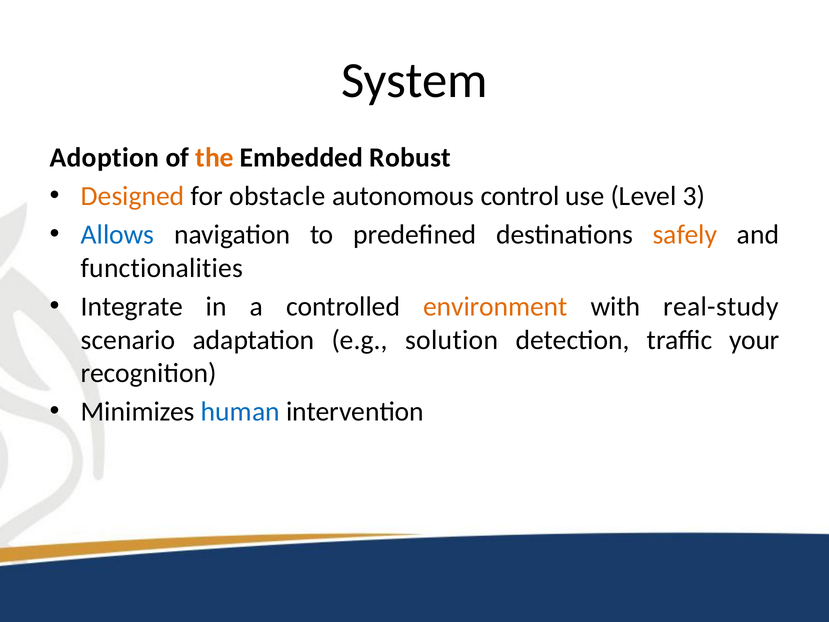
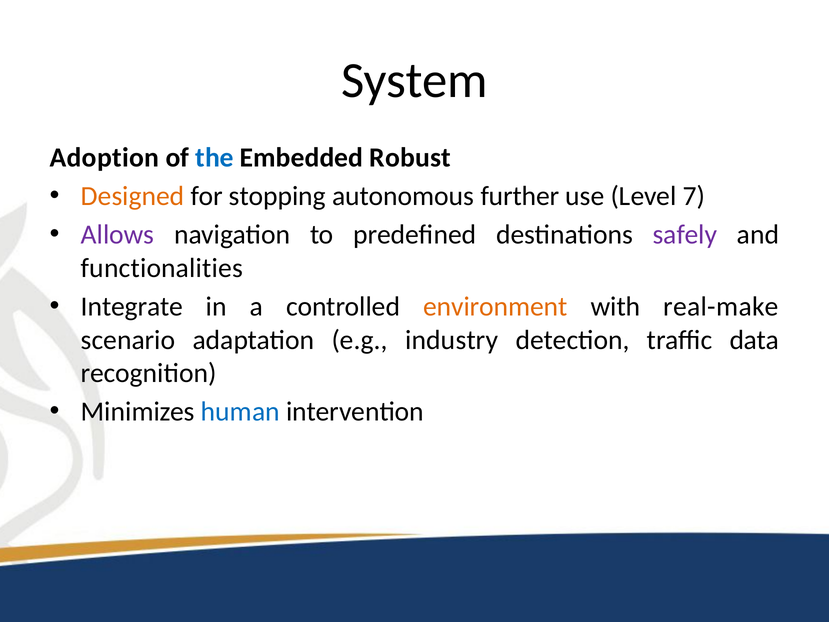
the colour: orange -> blue (215, 157)
obstacle: obstacle -> stopping (277, 196)
control: control -> further (520, 196)
3: 3 -> 7 (694, 196)
Allows colour: blue -> purple (118, 235)
safely colour: orange -> purple (685, 235)
real-study: real-study -> real-make (721, 307)
solution: solution -> industry (452, 340)
your: your -> data (754, 340)
